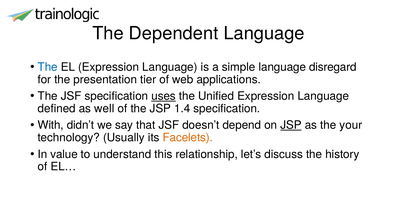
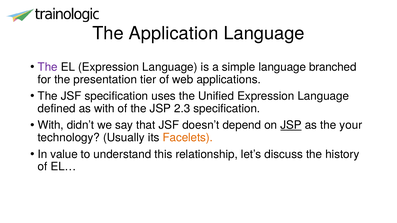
Dependent: Dependent -> Application (174, 33)
The colour: blue -> purple (48, 67)
disregard: disregard -> branched (333, 67)
uses underline: present -> none (164, 96)
as well: well -> with (104, 109)
1.4: 1.4 -> 2.3 (182, 109)
